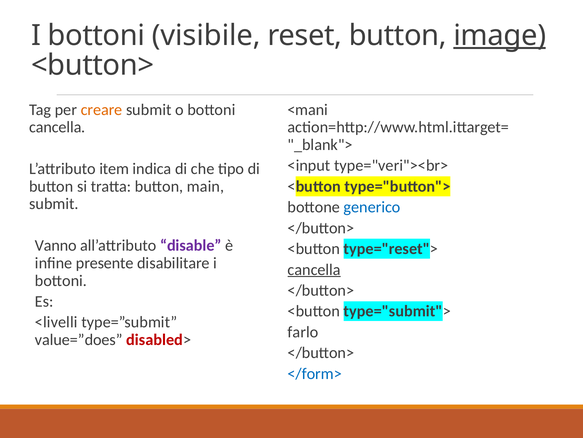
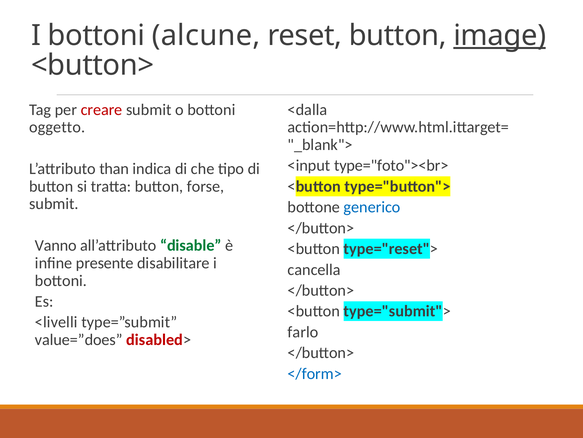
visibile: visibile -> alcune (206, 35)
creare colour: orange -> red (102, 110)
<mani: <mani -> <dalla (307, 110)
cancella: cancella -> oggetto (57, 127)
type="veri"><br>: type="veri"><br> -> type="foto"><br> (391, 165)
item: item -> than (114, 169)
main: main -> forse (206, 186)
disable colour: purple -> green (191, 245)
cancella underline: present -> none (314, 269)
